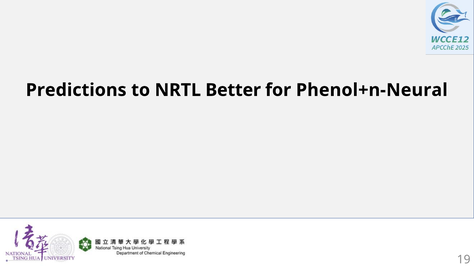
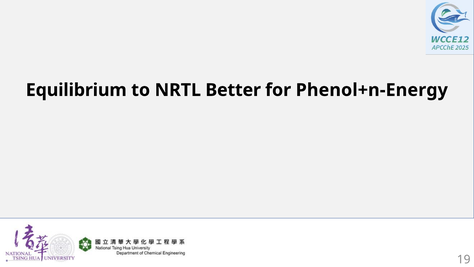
Predictions: Predictions -> Equilibrium (76, 90)
Phenol+n-Neural: Phenol+n-Neural -> Phenol+n-Energy (372, 90)
